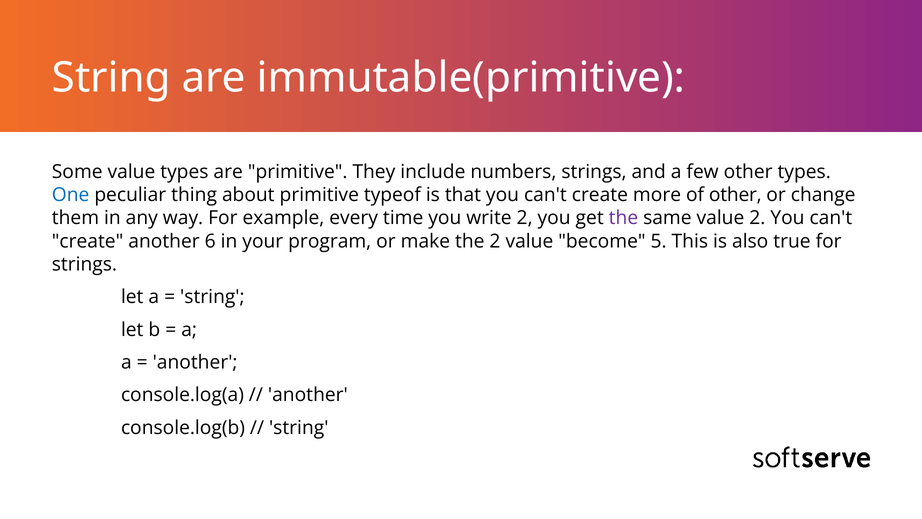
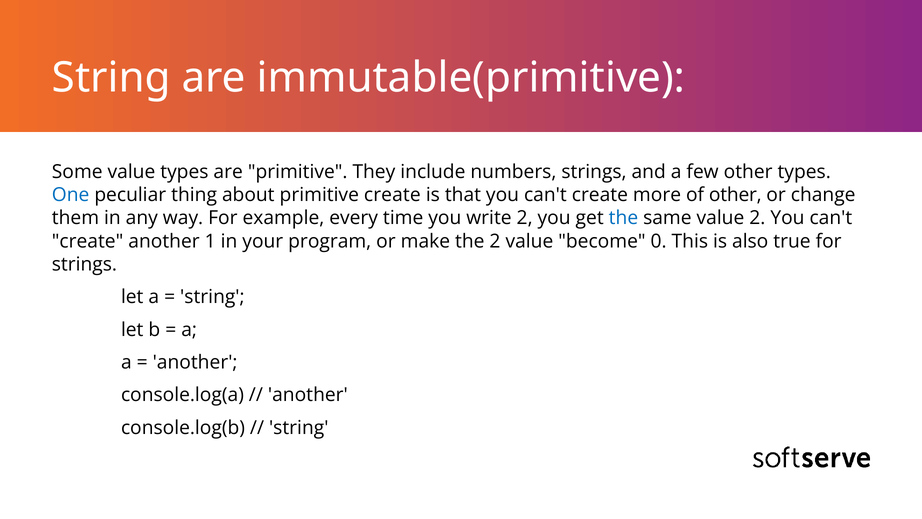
primitive typeof: typeof -> create (392, 195)
the colour: purple -> blue (623, 218)
6: 6 -> 1 (210, 241)
5: 5 -> 0 (659, 241)
